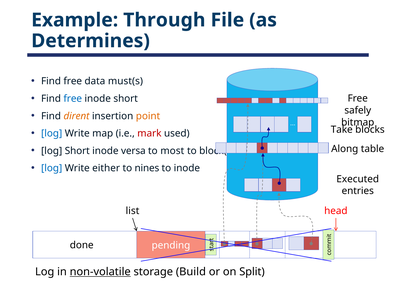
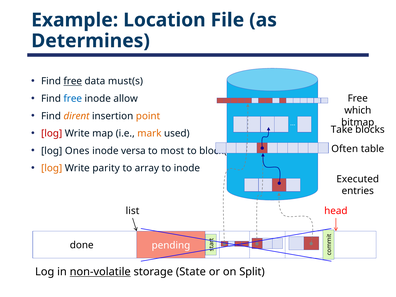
Through: Through -> Location (164, 20)
free underline: none -> present (73, 81)
inode short: short -> allow (126, 99)
safely: safely -> which (358, 110)
log colour: blue -> red (52, 133)
mark colour: red -> orange (149, 133)
log Short: Short -> Ones (77, 151)
Along: Along -> Often (345, 149)
log colour: blue -> orange (52, 168)
either: either -> parity (106, 168)
nines: nines -> array (147, 168)
Build: Build -> State (191, 272)
